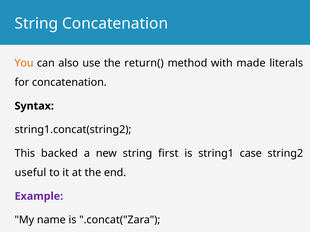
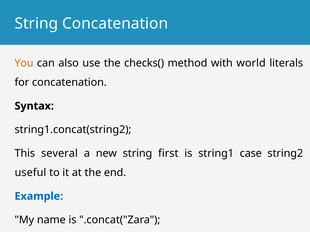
return(: return( -> checks( (144, 63)
made: made -> world (251, 63)
backed: backed -> several (59, 154)
Example colour: purple -> blue (39, 197)
